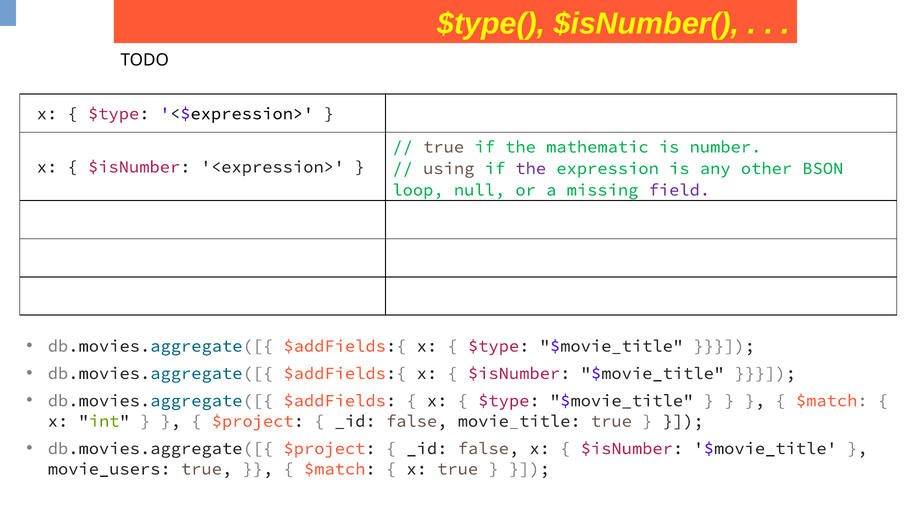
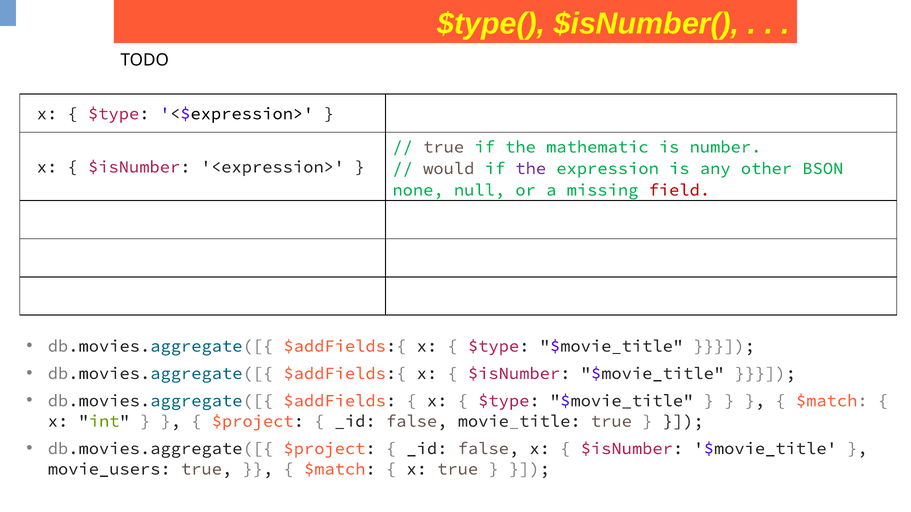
using: using -> would (449, 169)
loop: loop -> none (418, 190)
field colour: purple -> red (679, 190)
